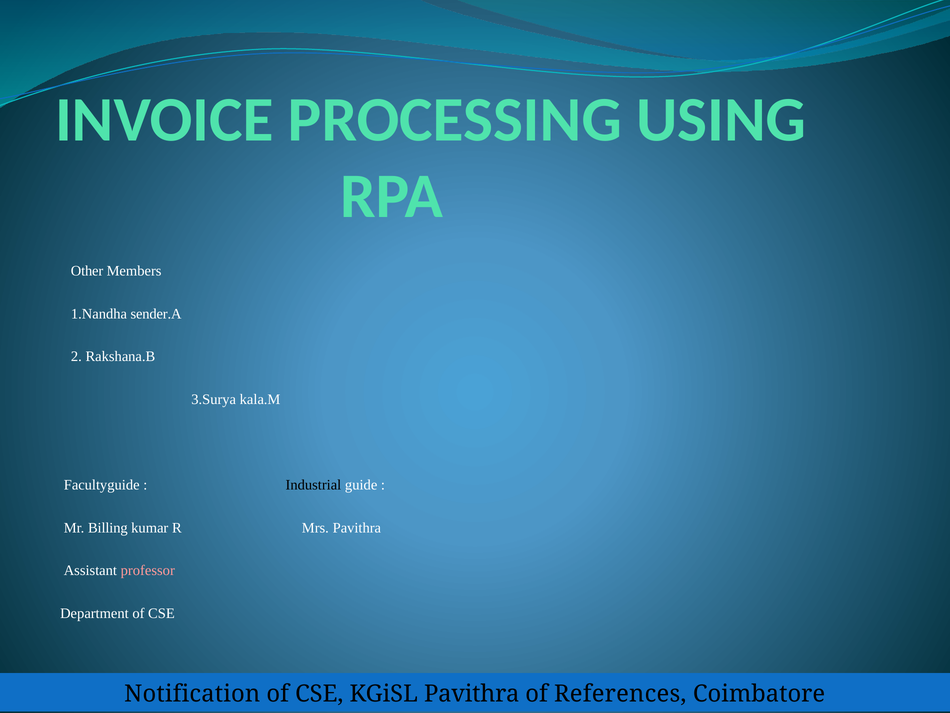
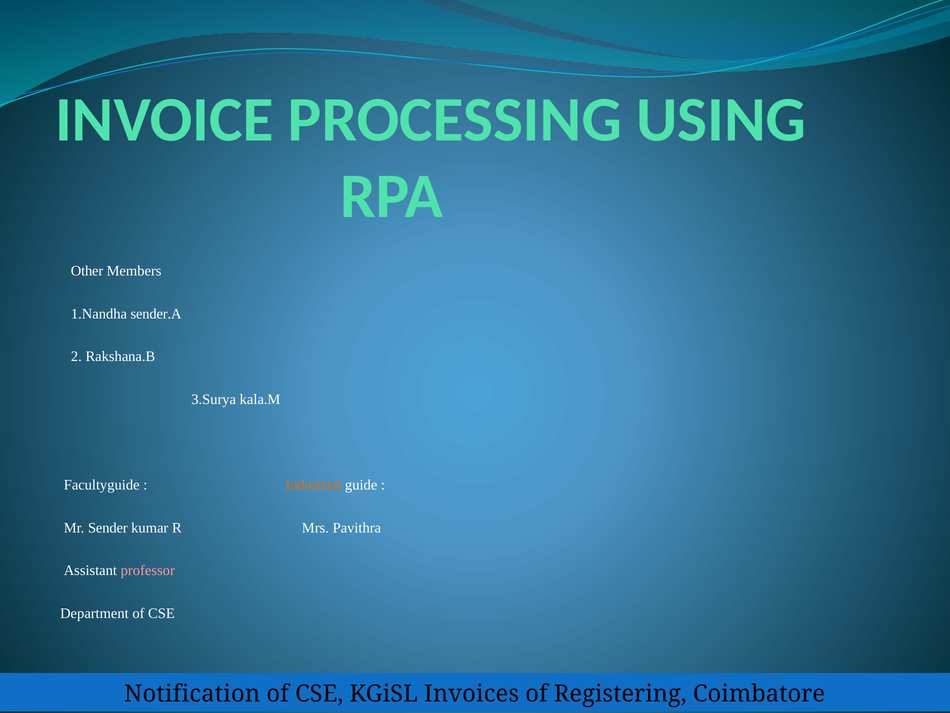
Industrial colour: black -> orange (313, 485)
Billing: Billing -> Sender (108, 527)
KGiSL Pavithra: Pavithra -> Invoices (472, 693)
References: References -> Registering (620, 693)
